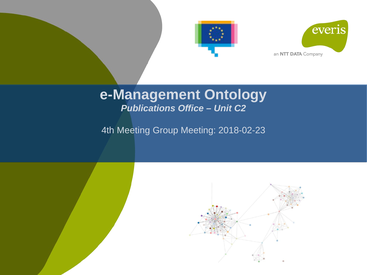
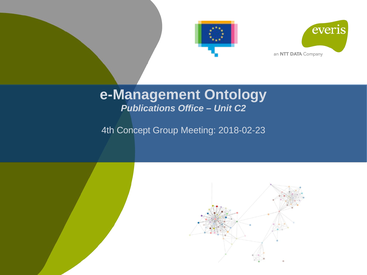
4th Meeting: Meeting -> Concept (134, 130)
